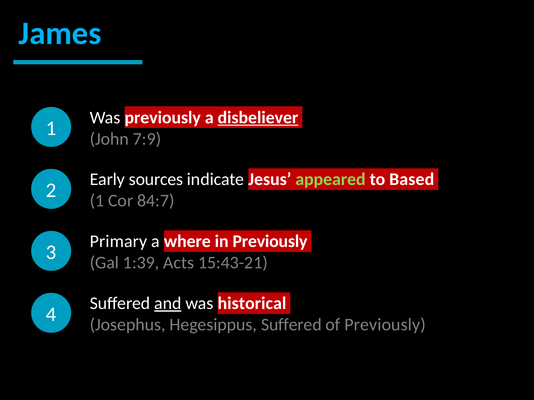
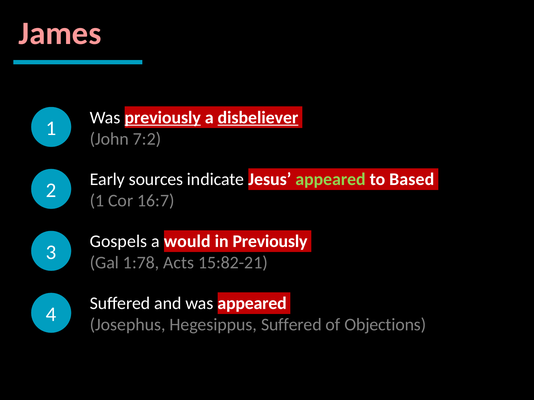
James colour: light blue -> pink (60, 33)
previously underline: none -> present (163, 118)
7:9: 7:9 -> 7:2 (147, 139)
84:7: 84:7 -> 16:7 (156, 201)
Primary: Primary -> Gospels (118, 242)
where: where -> would (187, 242)
1:39: 1:39 -> 1:78 (141, 263)
15:43-21: 15:43-21 -> 15:82-21 (233, 263)
and underline: present -> none (168, 304)
was historical: historical -> appeared (252, 304)
of Previously: Previously -> Objections (385, 325)
